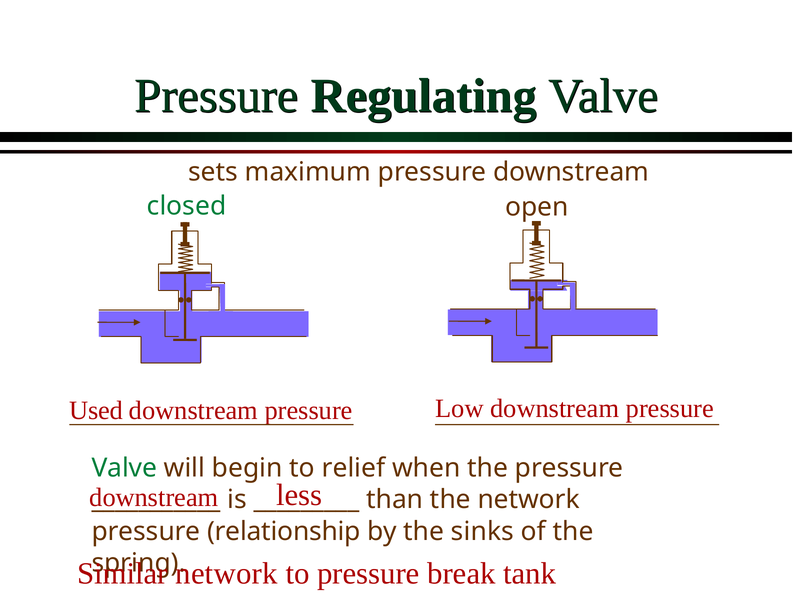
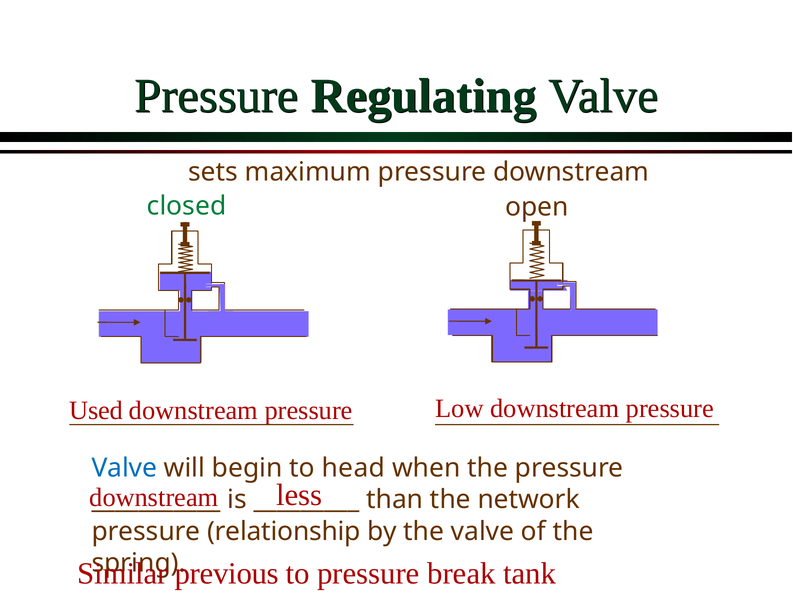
Valve colour: green -> blue (124, 469)
relief: relief -> head (353, 469)
the sinks: sinks -> valve (483, 532)
network: network -> previous (227, 574)
